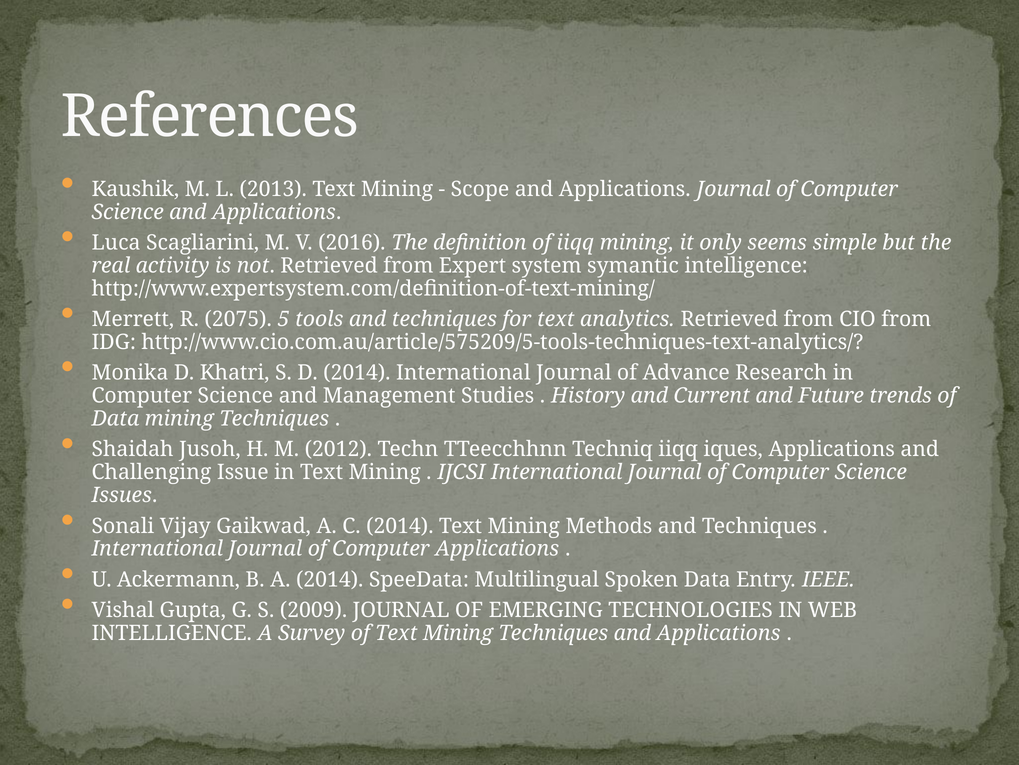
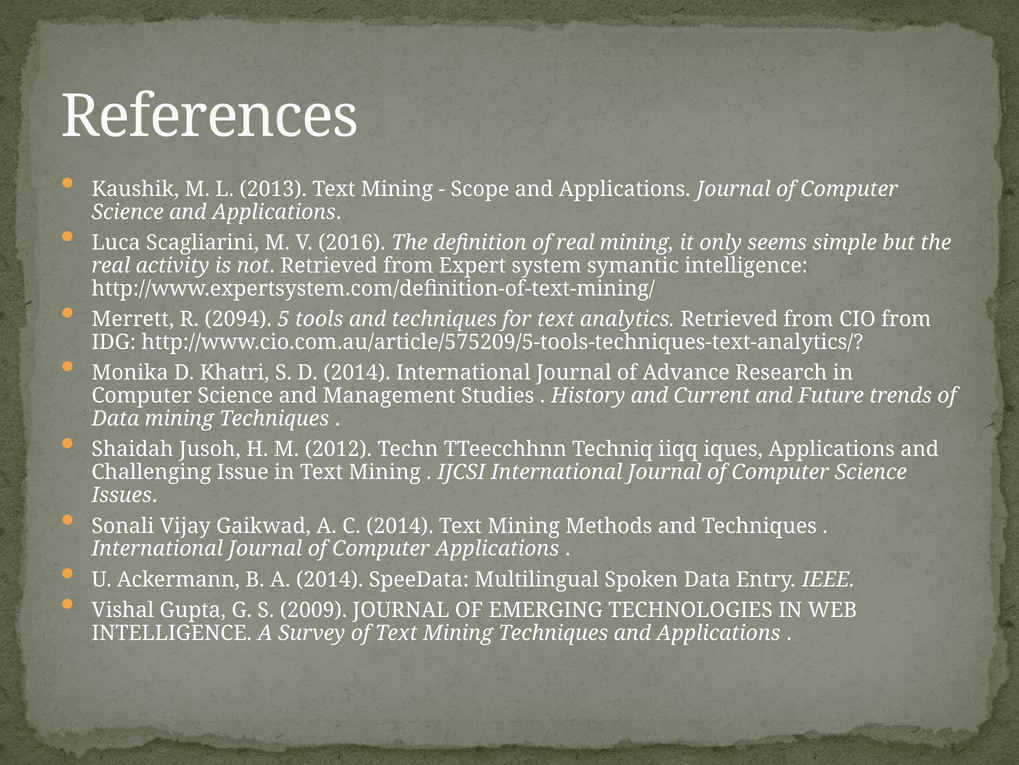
of iiqq: iiqq -> real (575, 243)
2075: 2075 -> 2094 (238, 319)
